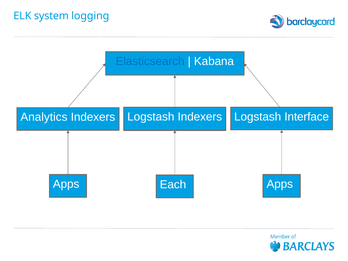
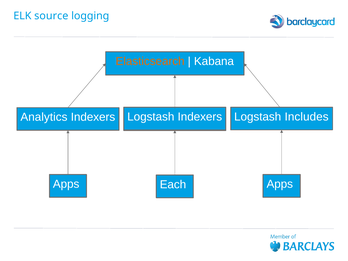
system: system -> source (51, 16)
Elasticsearch colour: blue -> orange (150, 61)
Interface: Interface -> Includes (307, 117)
